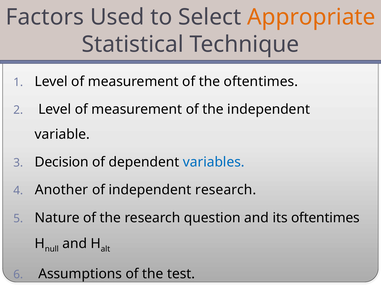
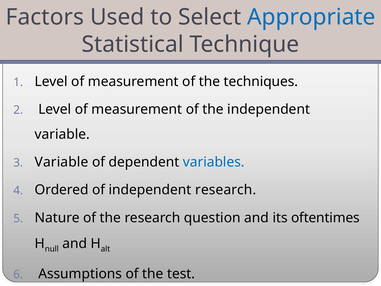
Appropriate colour: orange -> blue (311, 17)
the oftentimes: oftentimes -> techniques (261, 82)
Decision: Decision -> Variable (62, 162)
Another: Another -> Ordered (62, 190)
